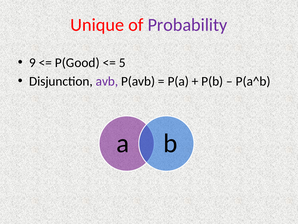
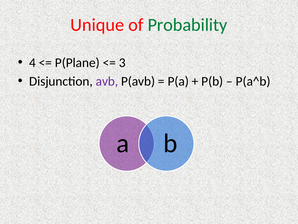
Probability colour: purple -> green (188, 25)
9: 9 -> 4 (32, 63)
P(Good: P(Good -> P(Plane (77, 63)
5: 5 -> 3 (122, 63)
